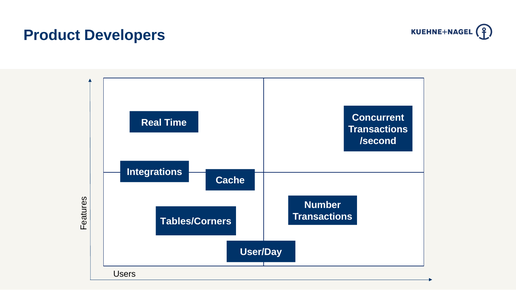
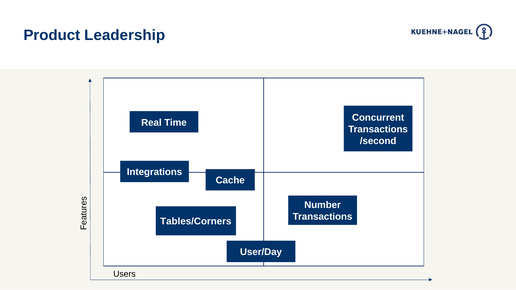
Developers: Developers -> Leadership (125, 35)
